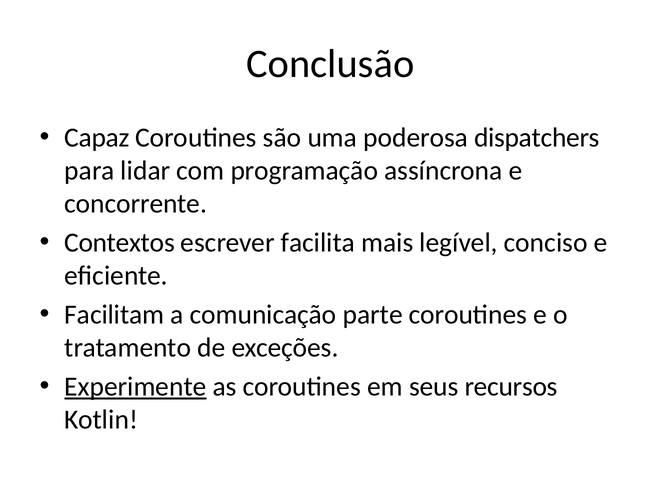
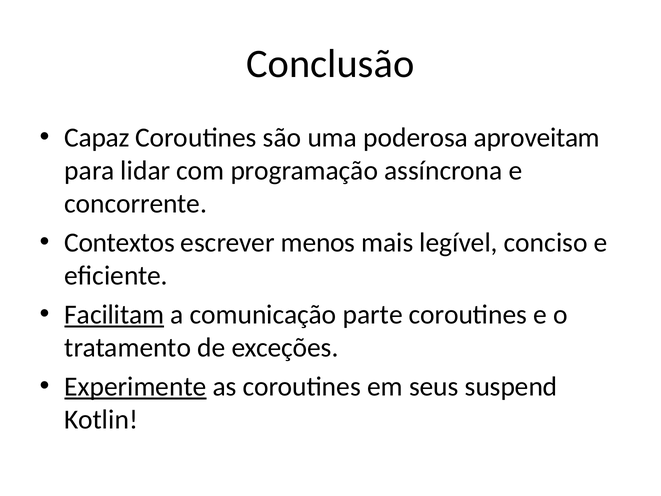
dispatchers: dispatchers -> aproveitam (537, 137)
facilita: facilita -> menos (318, 242)
Facilitam underline: none -> present (114, 314)
recursos: recursos -> suspend (511, 386)
